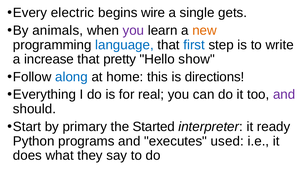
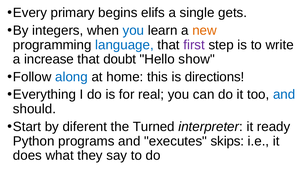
electric: electric -> primary (73, 13)
wire: wire -> elifs (153, 13)
animals: animals -> integers (58, 30)
you colour: purple -> blue (133, 30)
first colour: blue -> purple (194, 45)
pretty: pretty -> doubt (120, 59)
and colour: purple -> blue (284, 94)
primary: primary -> diferent (85, 126)
Started: Started -> Turned (154, 126)
used: used -> skips (227, 141)
